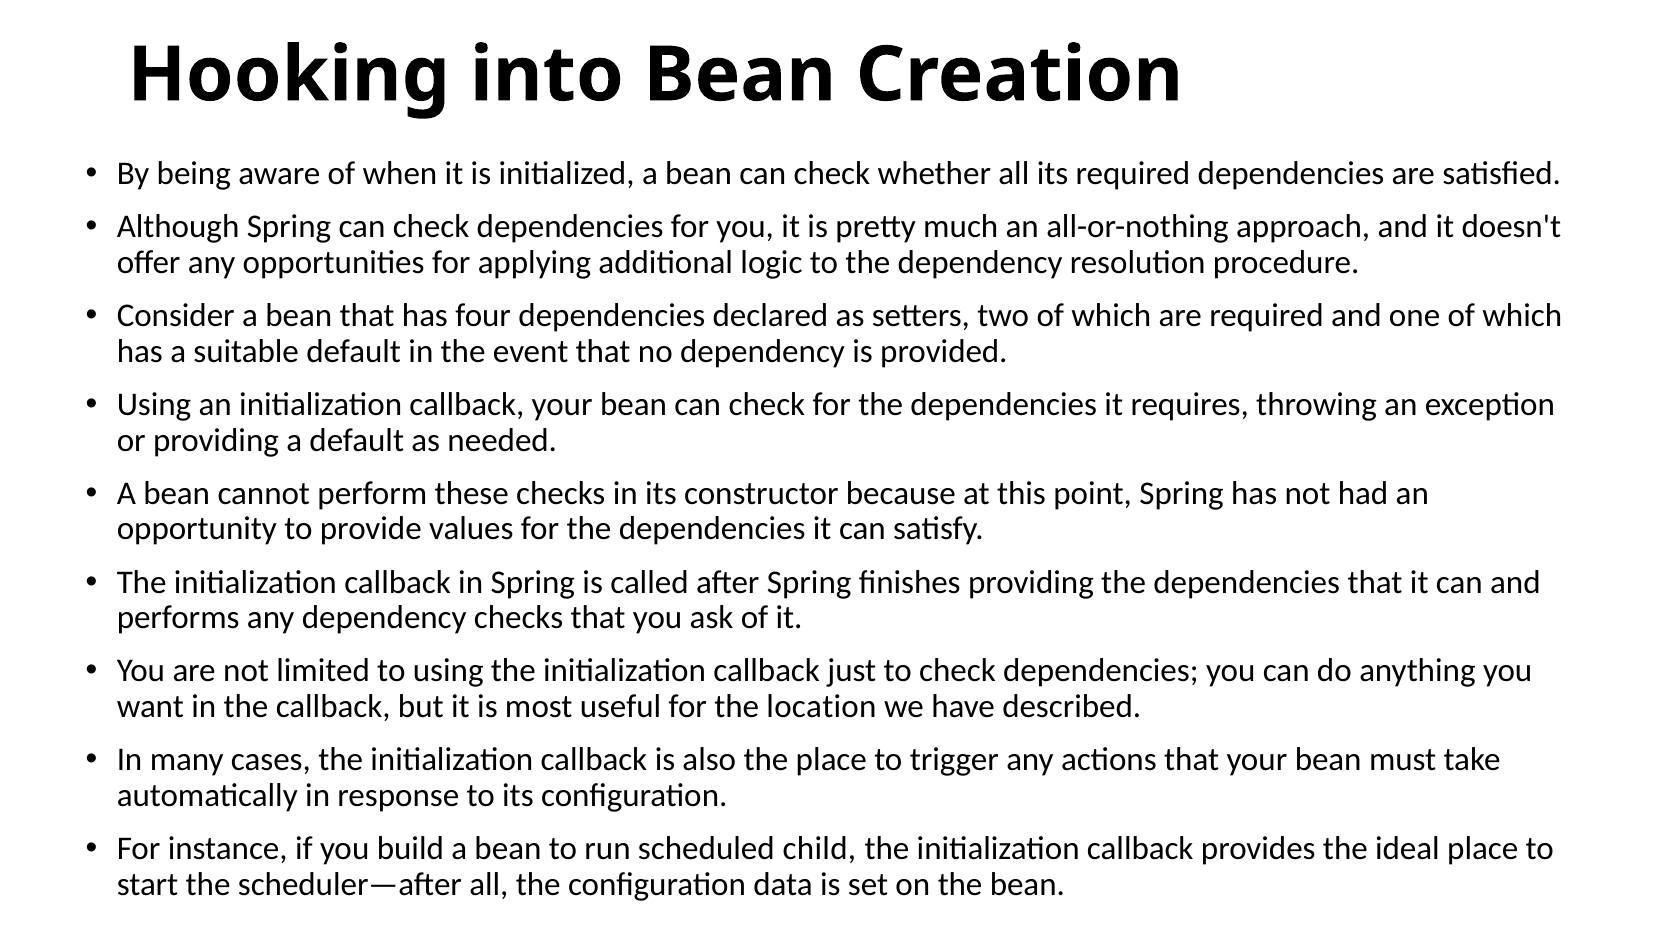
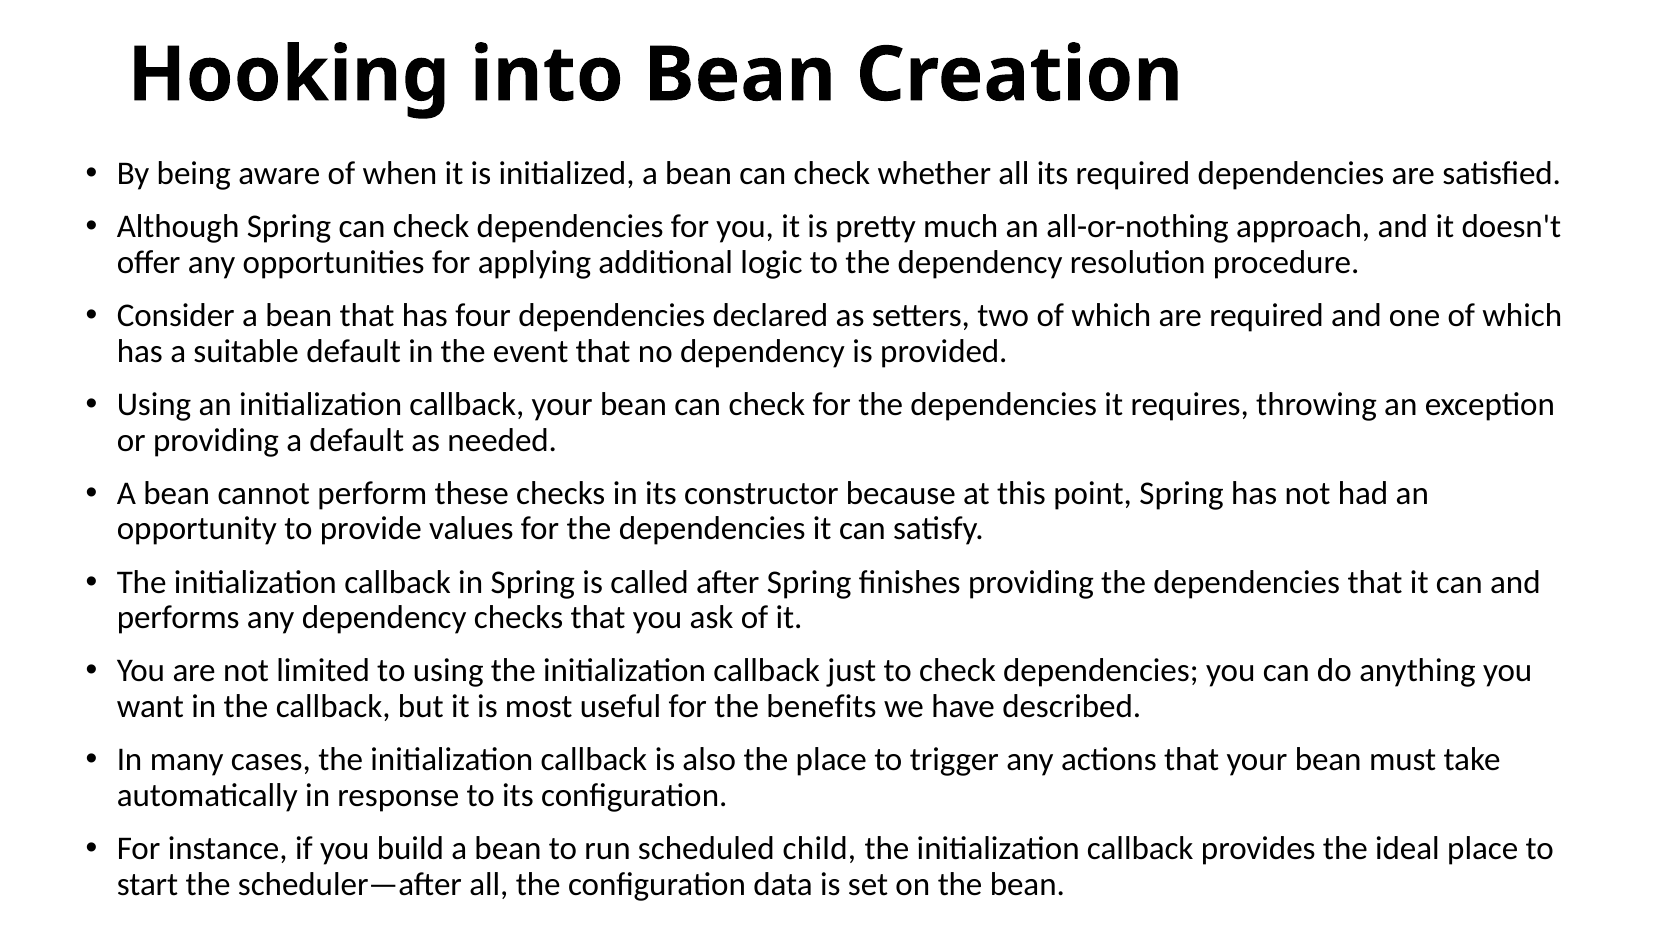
location: location -> benefits (822, 707)
